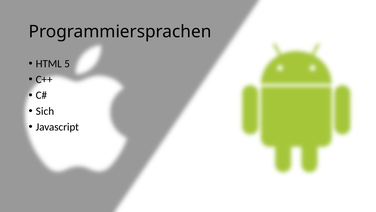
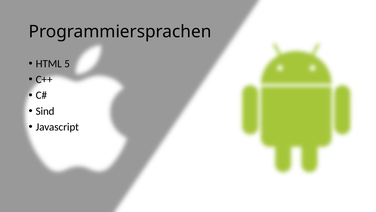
Sich: Sich -> Sind (45, 111)
